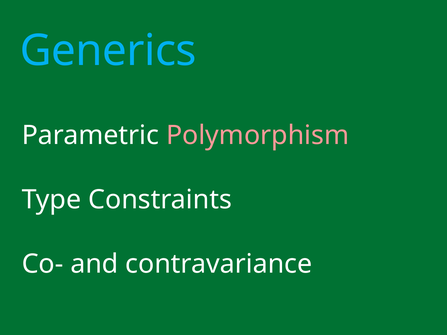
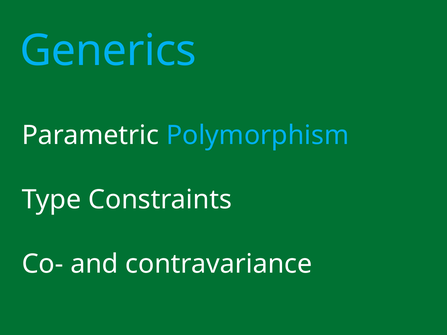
Polymorphism colour: pink -> light blue (258, 136)
